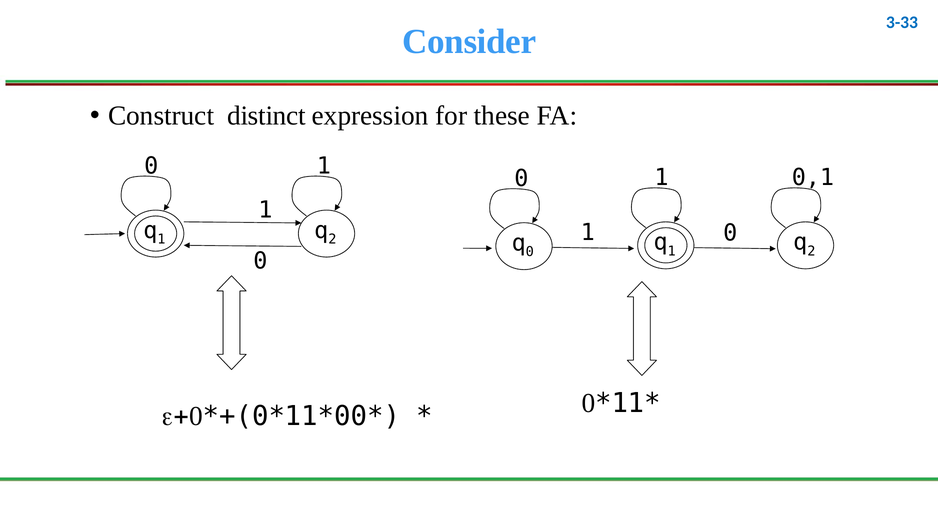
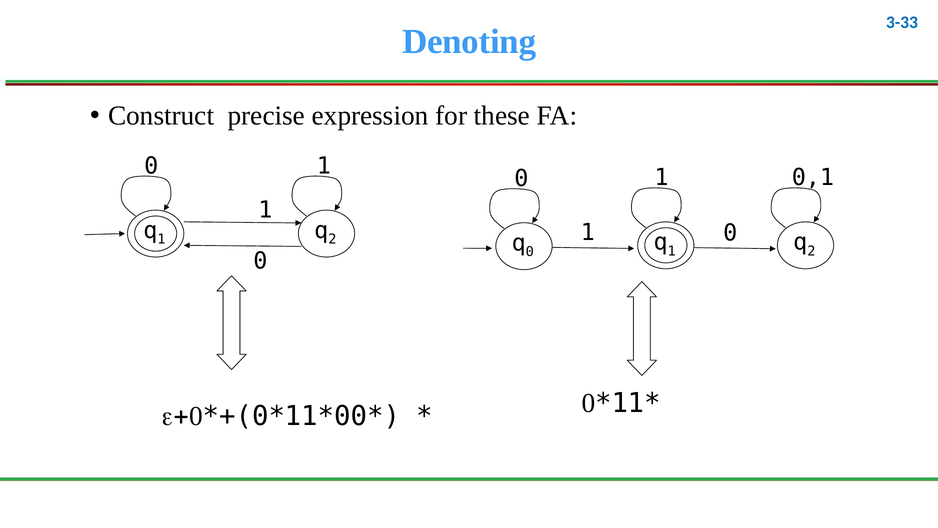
Consider: Consider -> Denoting (469, 41)
distinct: distinct -> precise (266, 116)
